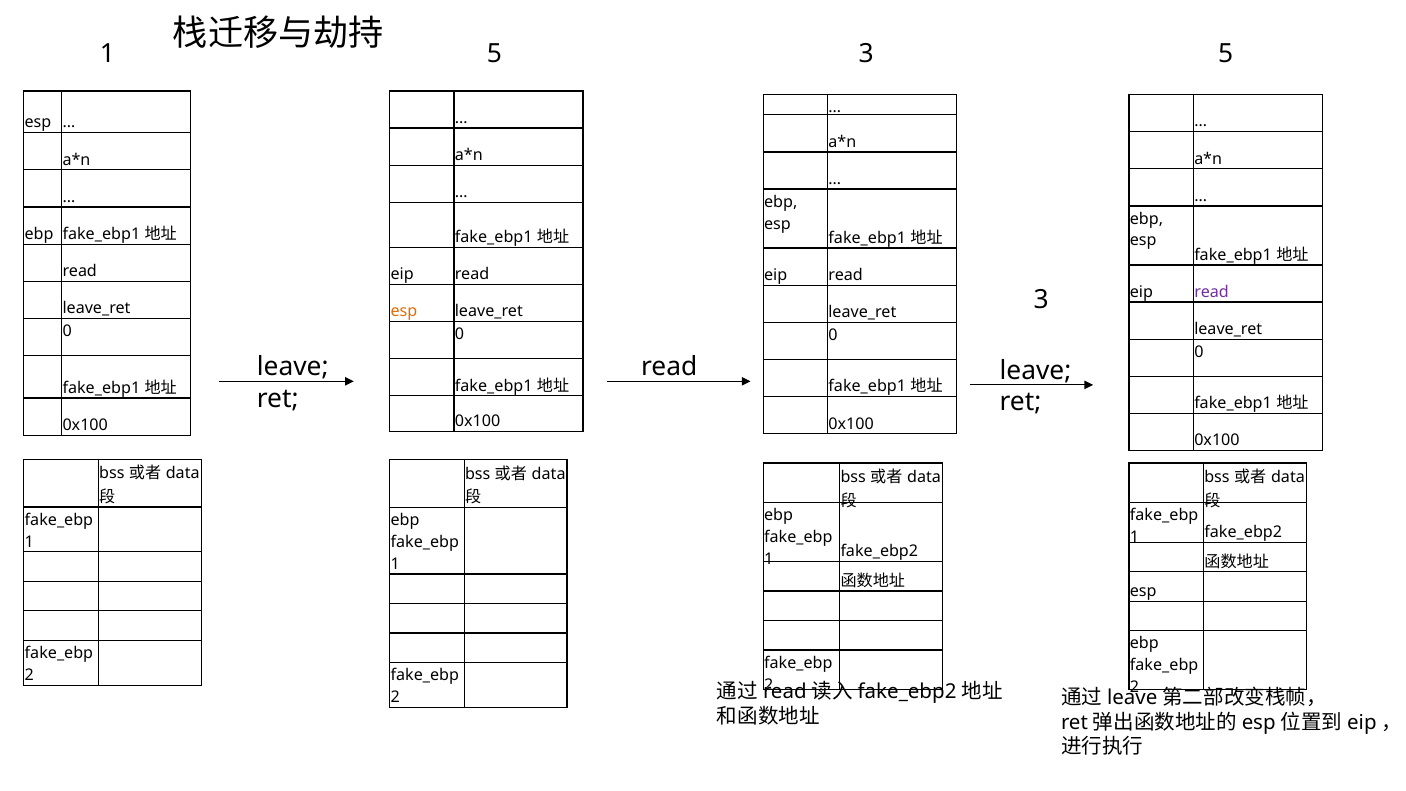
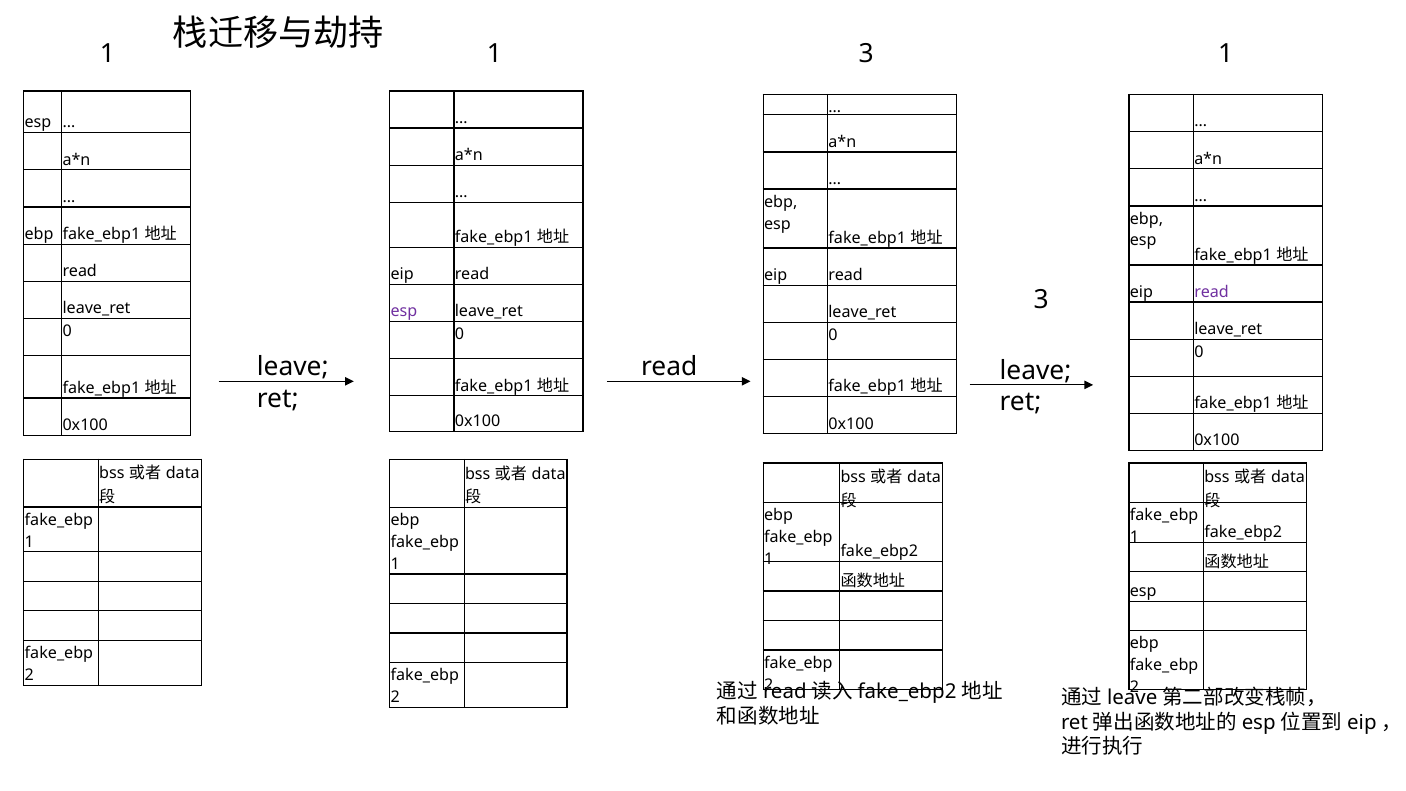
1 5: 5 -> 1 (494, 54)
3 5: 5 -> 1 (1226, 54)
esp colour: orange -> purple (404, 311)
